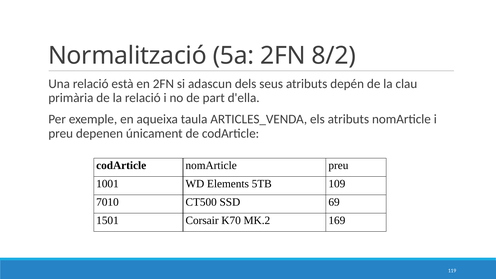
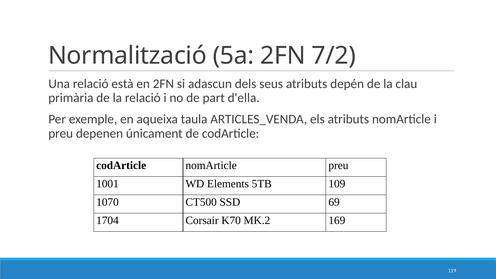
8/2: 8/2 -> 7/2 (334, 56)
7010: 7010 -> 1070 (107, 202)
1501: 1501 -> 1704 (107, 220)
